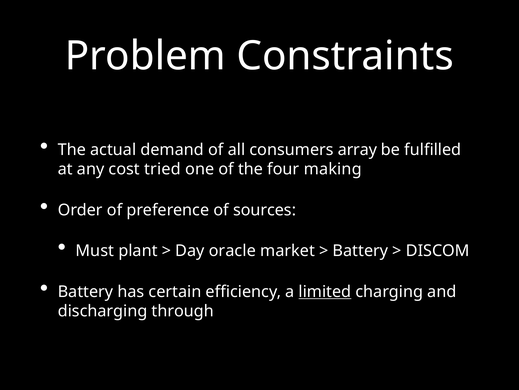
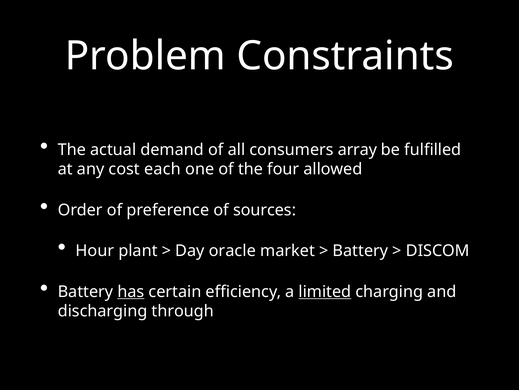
tried: tried -> each (162, 169)
making: making -> allowed (333, 169)
Must: Must -> Hour (95, 250)
has underline: none -> present (131, 291)
